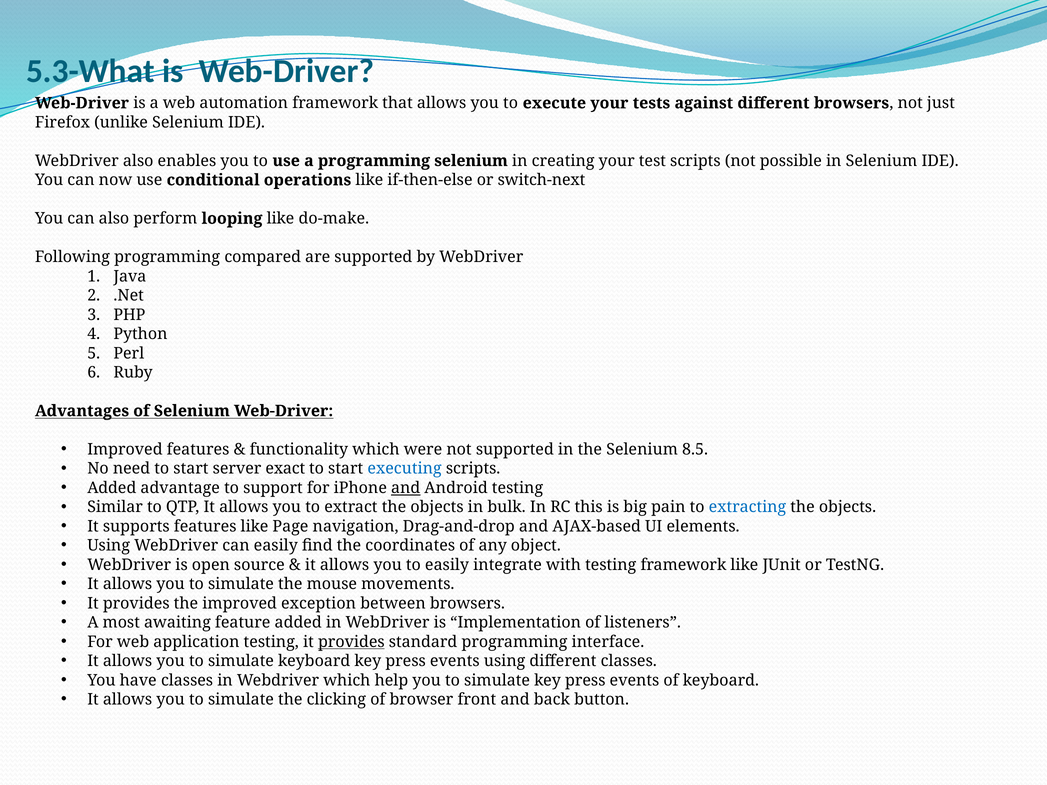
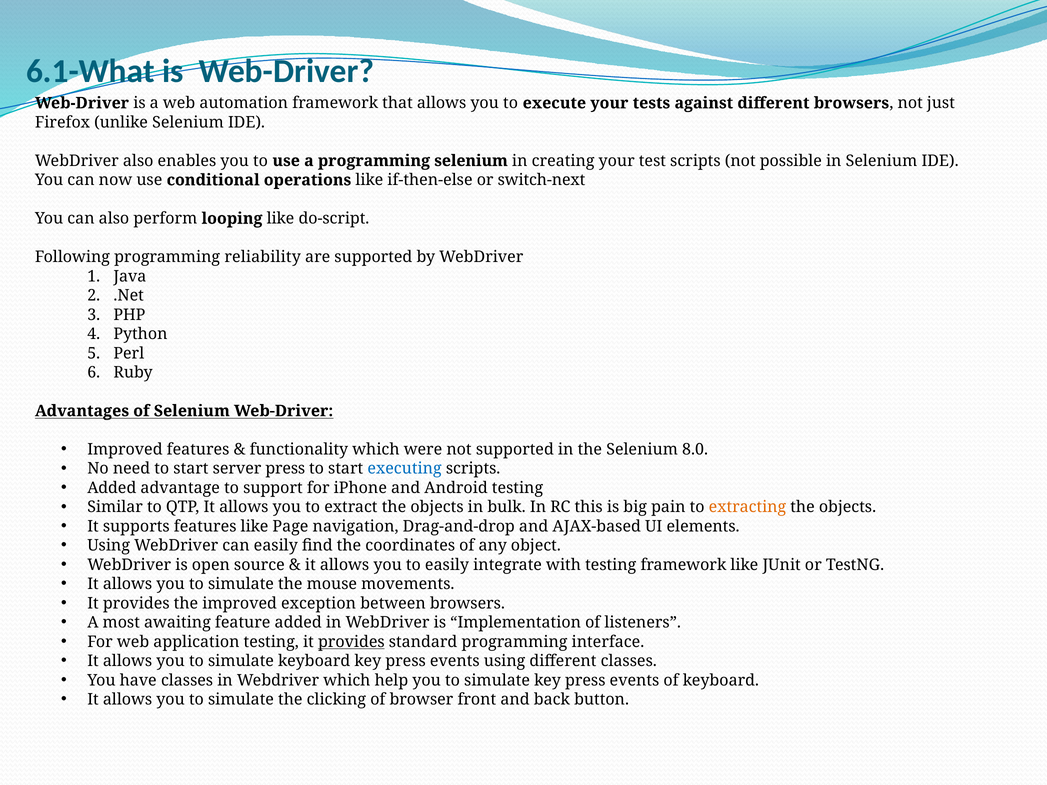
5.3-What: 5.3-What -> 6.1-What (90, 71)
do-make: do-make -> do-script (334, 219)
compared: compared -> reliability (263, 257)
8.5: 8.5 -> 8.0 (695, 450)
server exact: exact -> press (285, 469)
and underline: present -> none (406, 488)
extracting colour: blue -> orange (747, 507)
